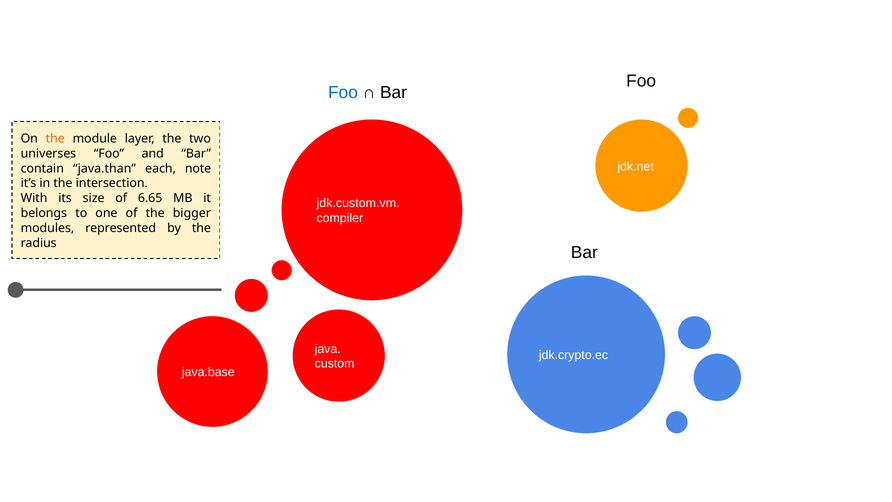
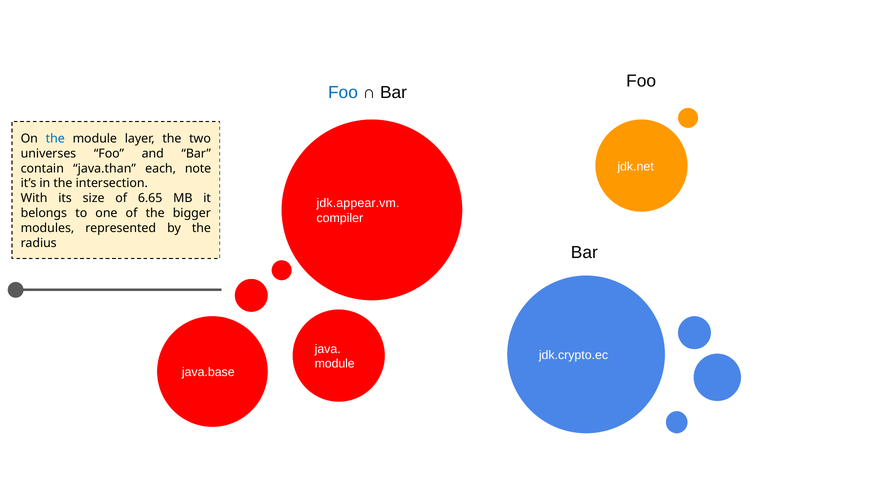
the colour: orange -> blue (55, 139)
jdk.custom.vm: jdk.custom.vm -> jdk.appear.vm (358, 203)
custom: custom -> module (335, 364)
